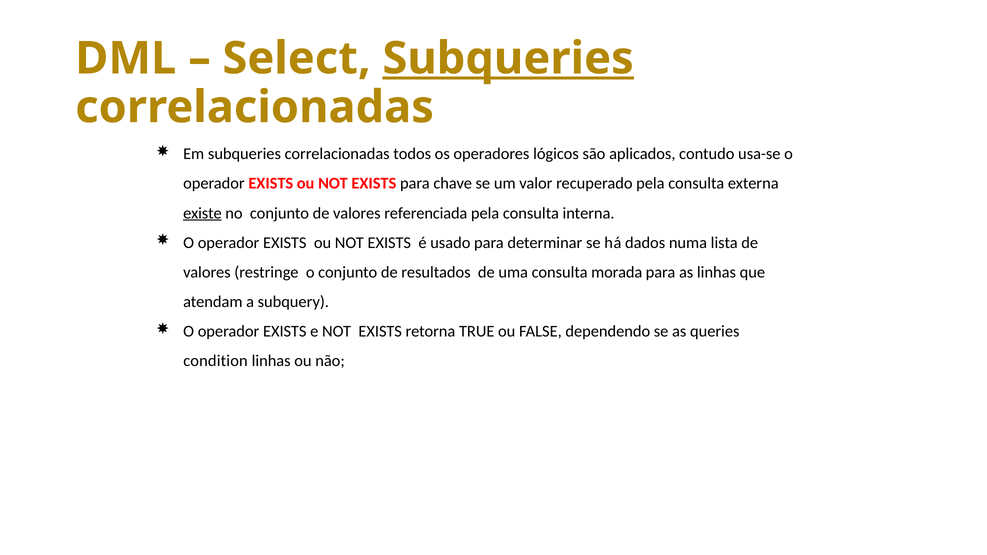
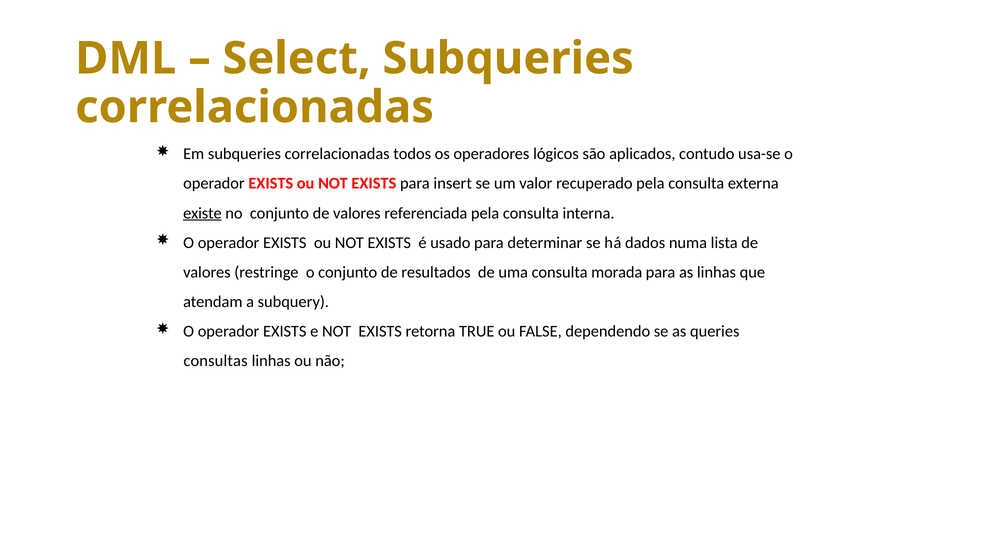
Subqueries underline: present -> none (508, 58)
chave: chave -> insert (453, 184)
condition: condition -> consultas (215, 361)
